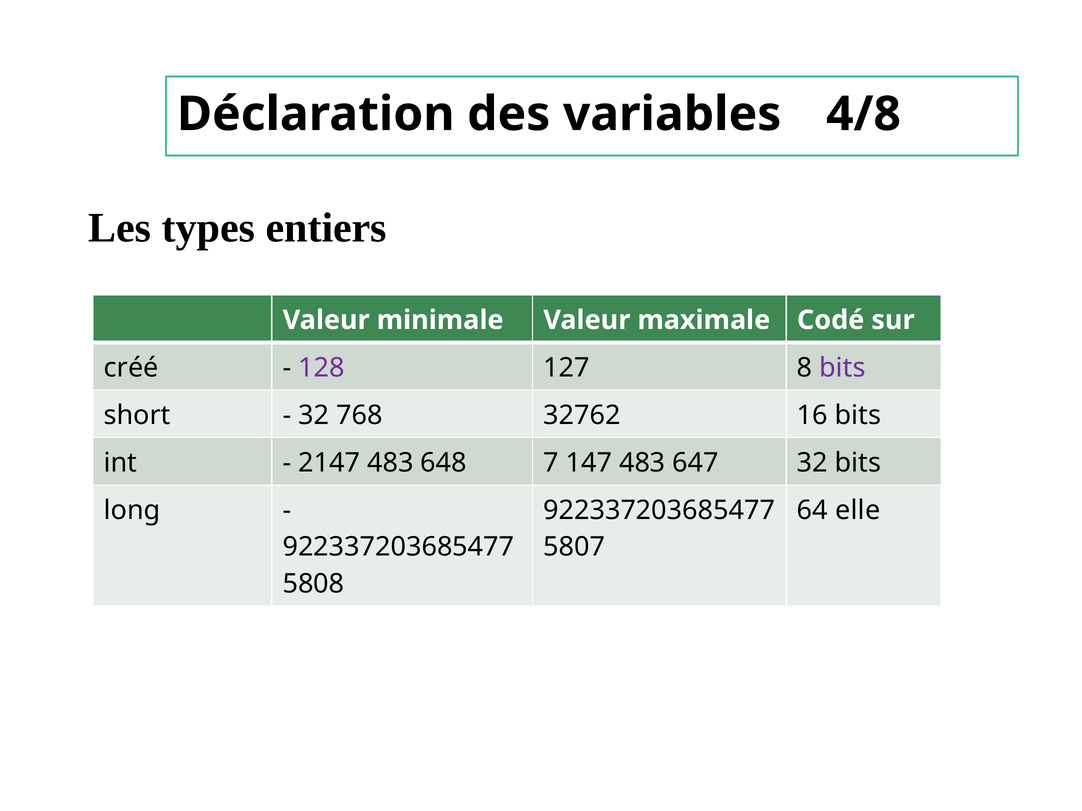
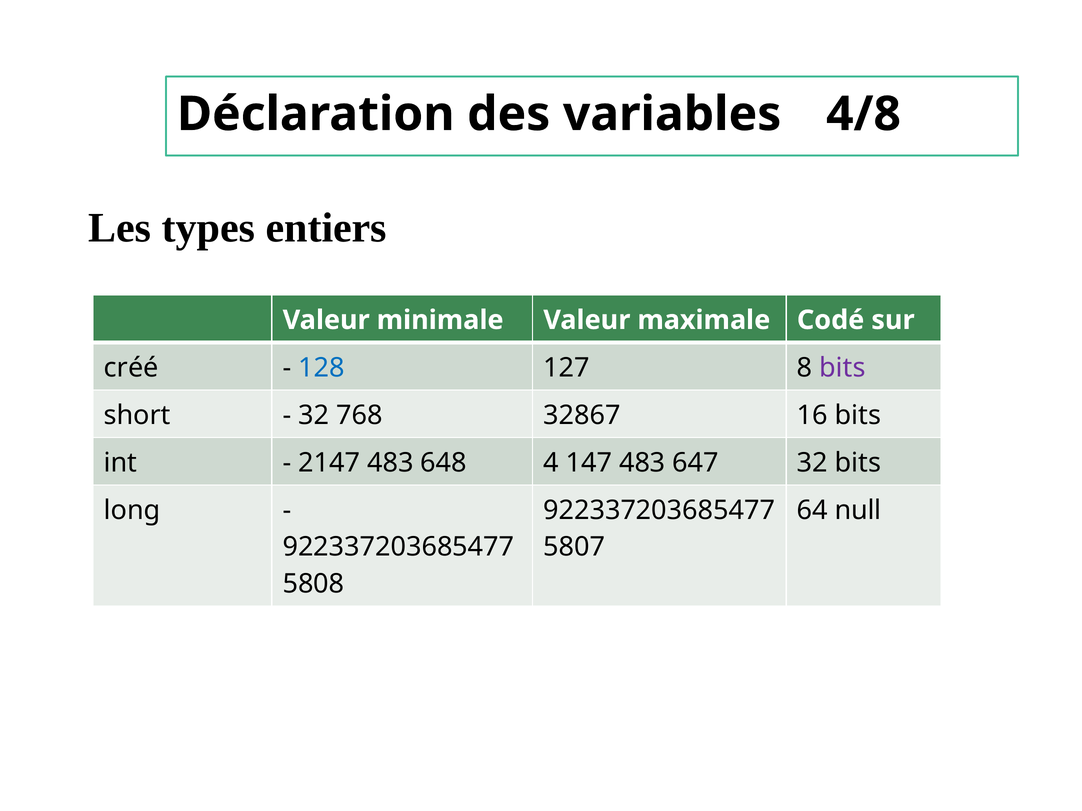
128 colour: purple -> blue (322, 368)
32762: 32762 -> 32867 (582, 415)
7: 7 -> 4 (551, 463)
elle: elle -> null (858, 511)
